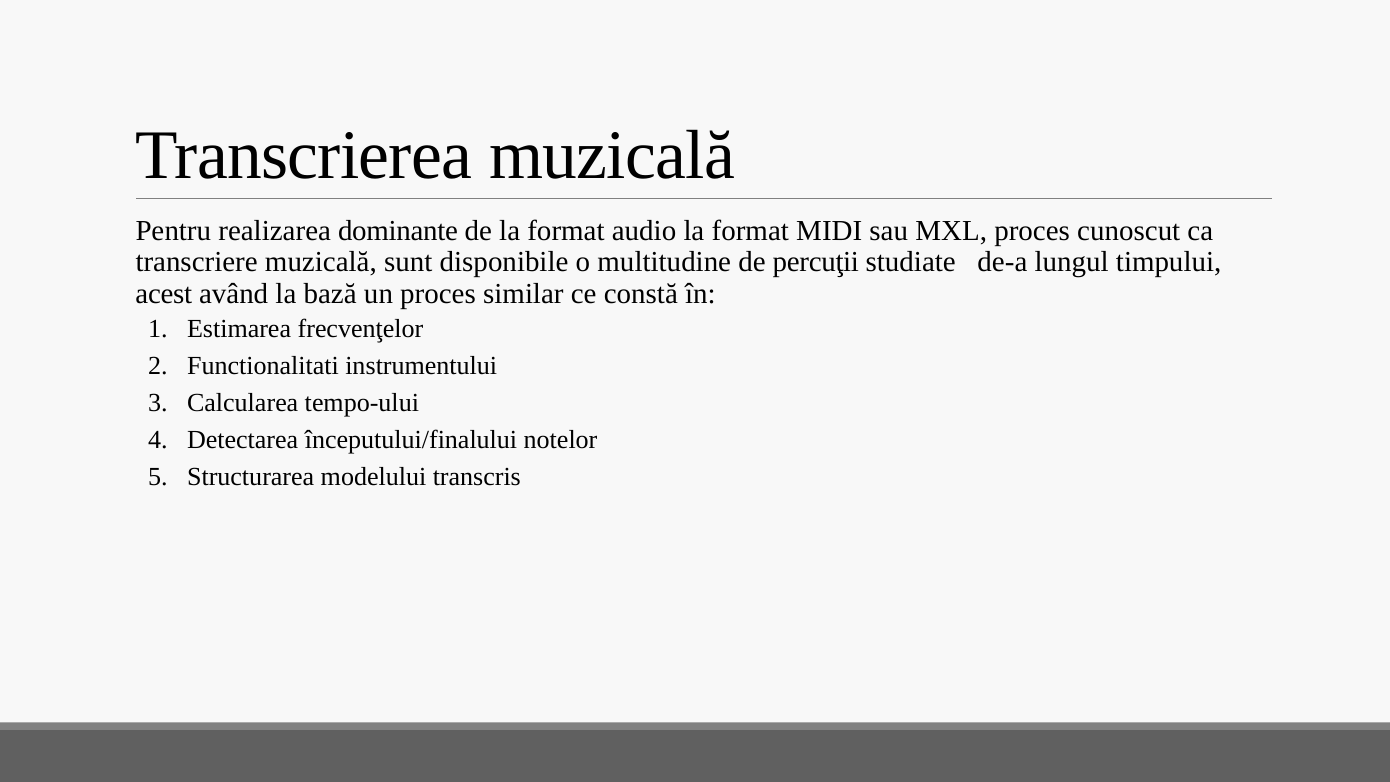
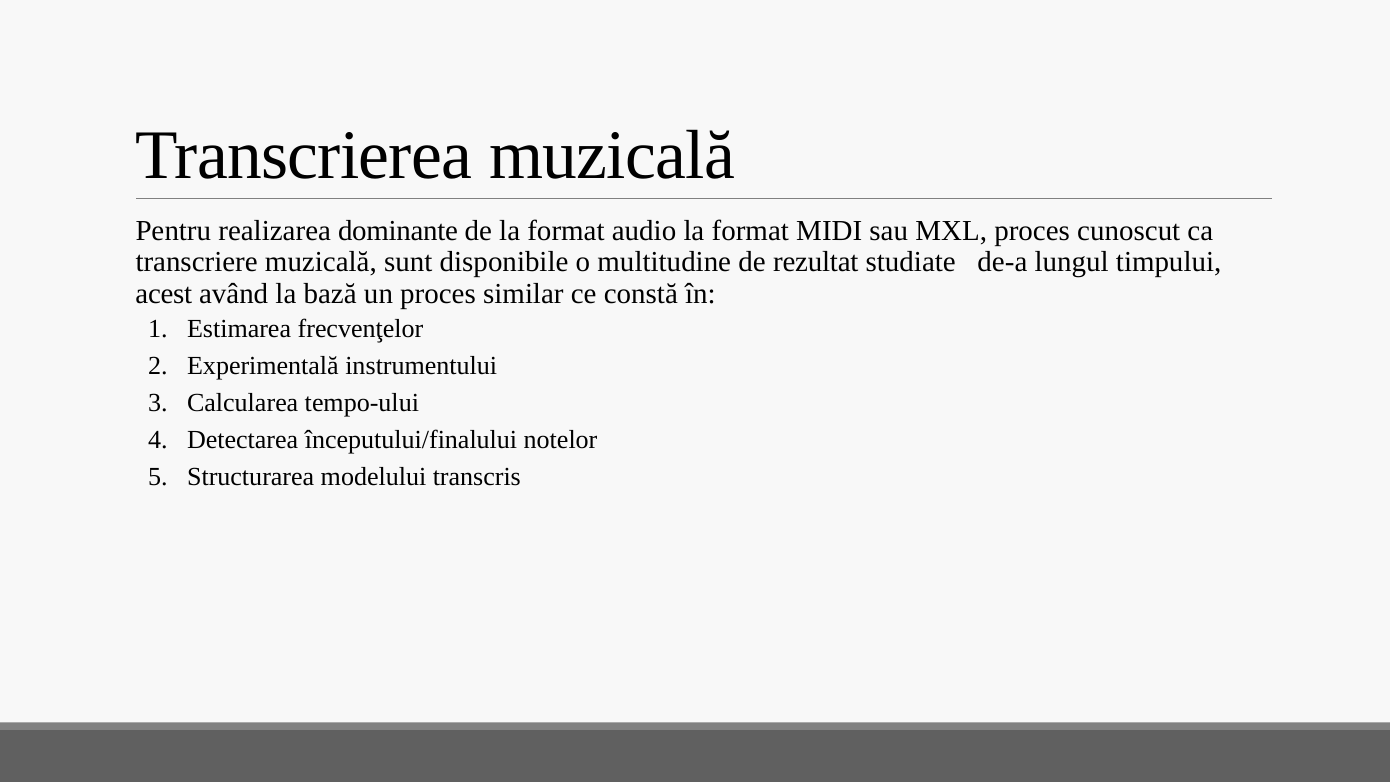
percuţii: percuţii -> rezultat (816, 262)
Functionalitati: Functionalitati -> Experimentală (263, 366)
